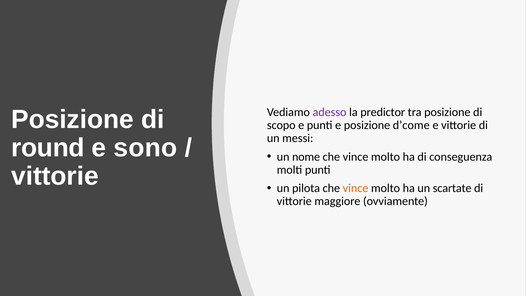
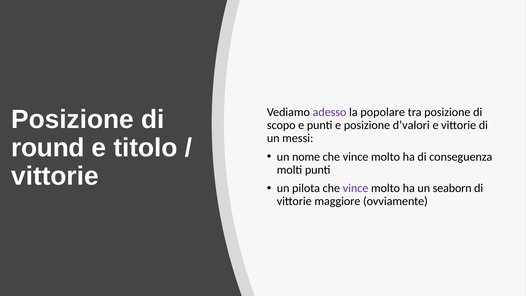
predictor: predictor -> popolare (383, 112)
d’come: d’come -> d’valori (411, 125)
sono: sono -> titolo (145, 148)
vince colour: orange -> purple (356, 188)
scartate: scartate -> seaborn (452, 188)
